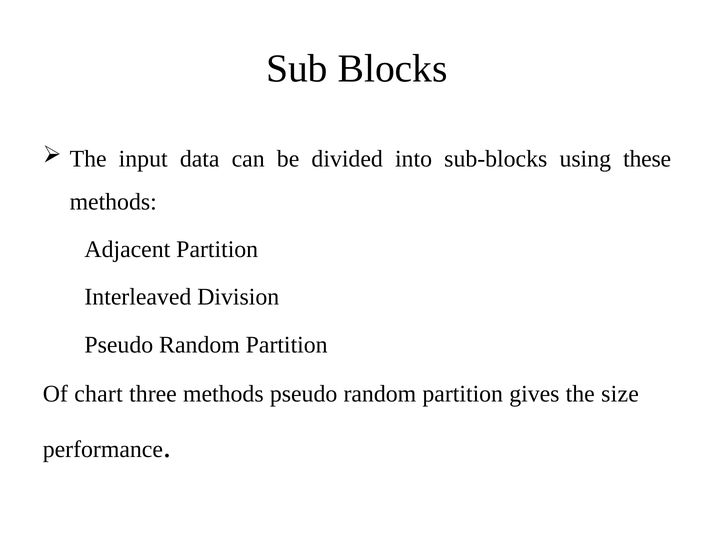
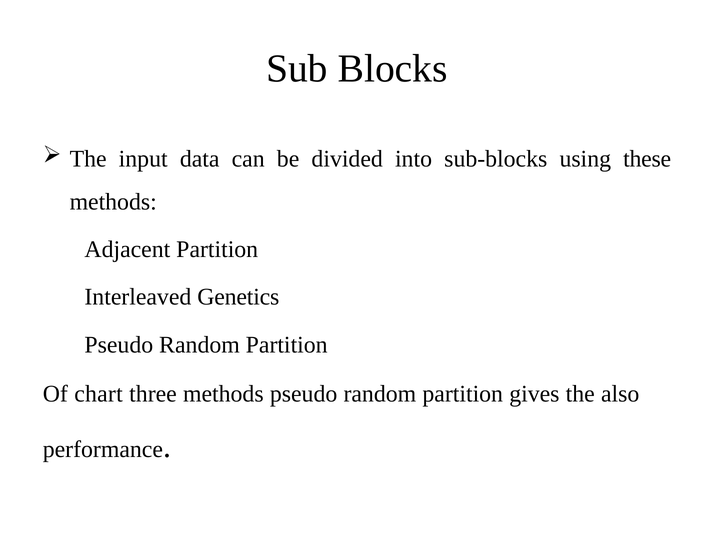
Division: Division -> Genetics (238, 297)
size: size -> also (620, 394)
